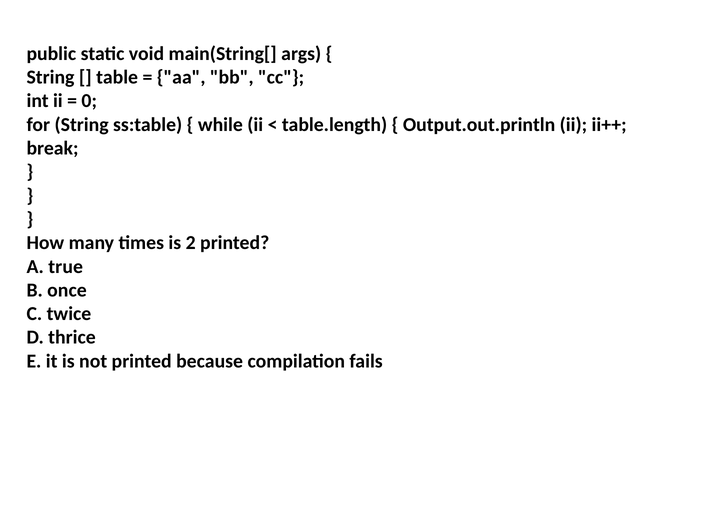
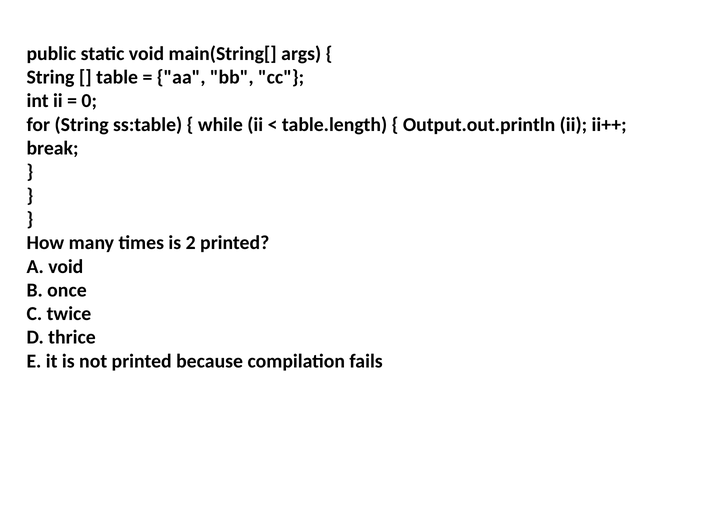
A true: true -> void (66, 267)
